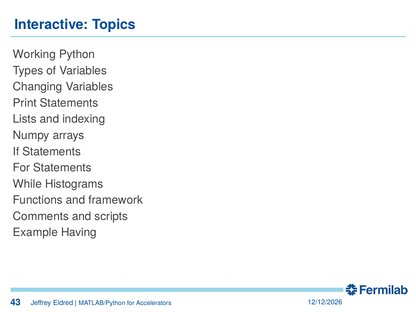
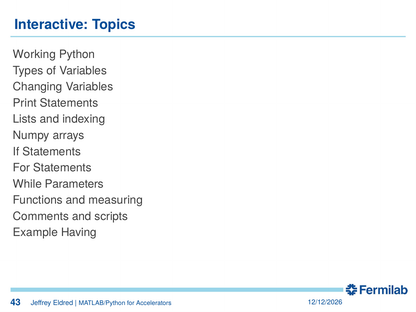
Histograms: Histograms -> Parameters (74, 184)
framework: framework -> measuring (116, 200)
